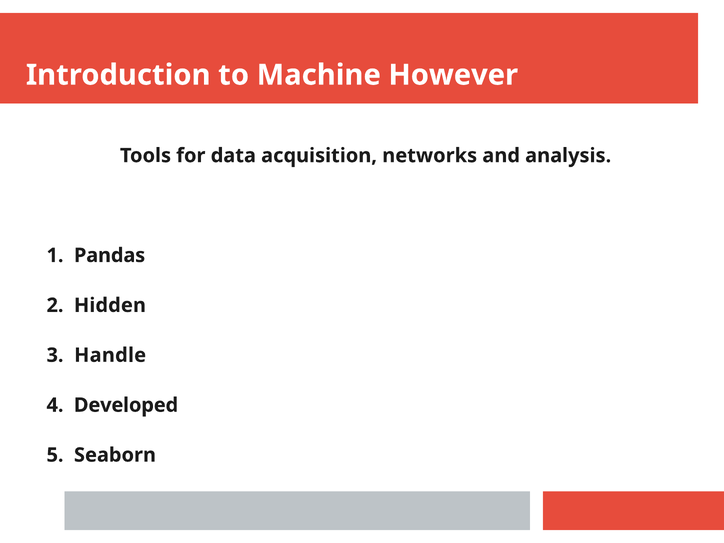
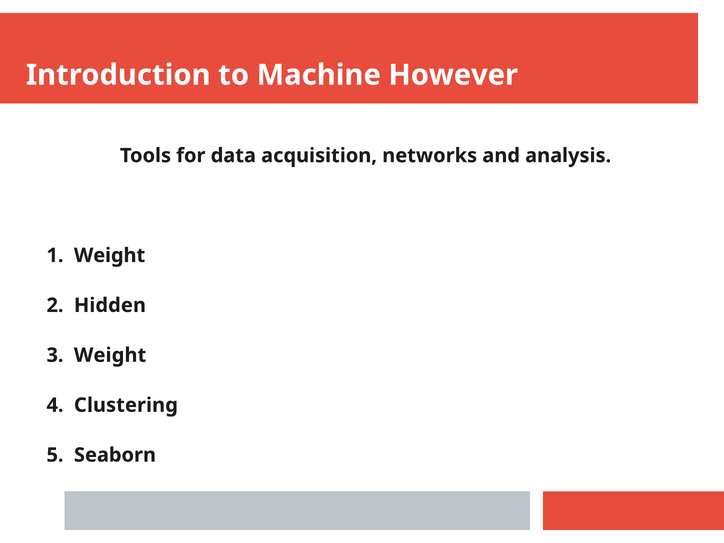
1 Pandas: Pandas -> Weight (110, 255)
3 Handle: Handle -> Weight (110, 355)
Developed: Developed -> Clustering (126, 405)
